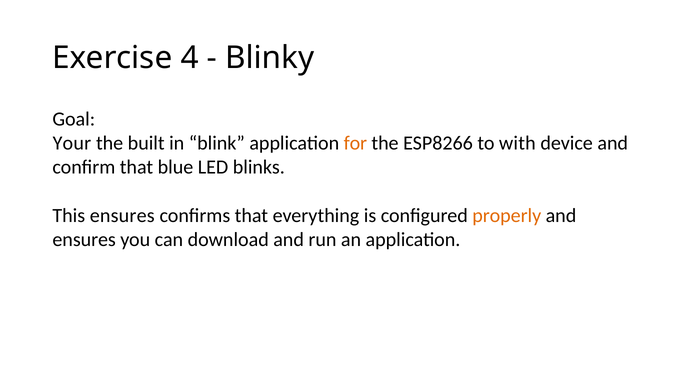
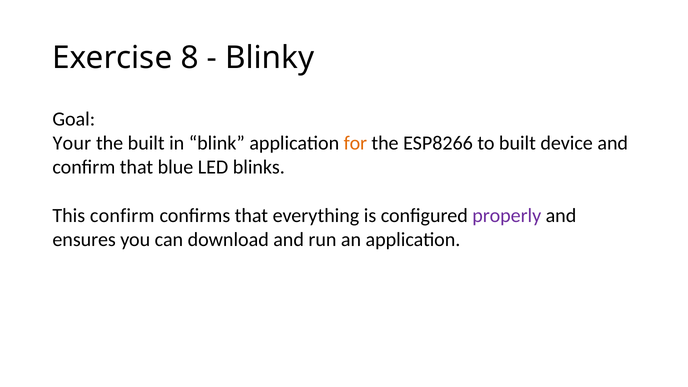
4: 4 -> 8 (190, 58)
to with: with -> built (517, 143)
This ensures: ensures -> confirm (122, 215)
properly colour: orange -> purple (507, 215)
